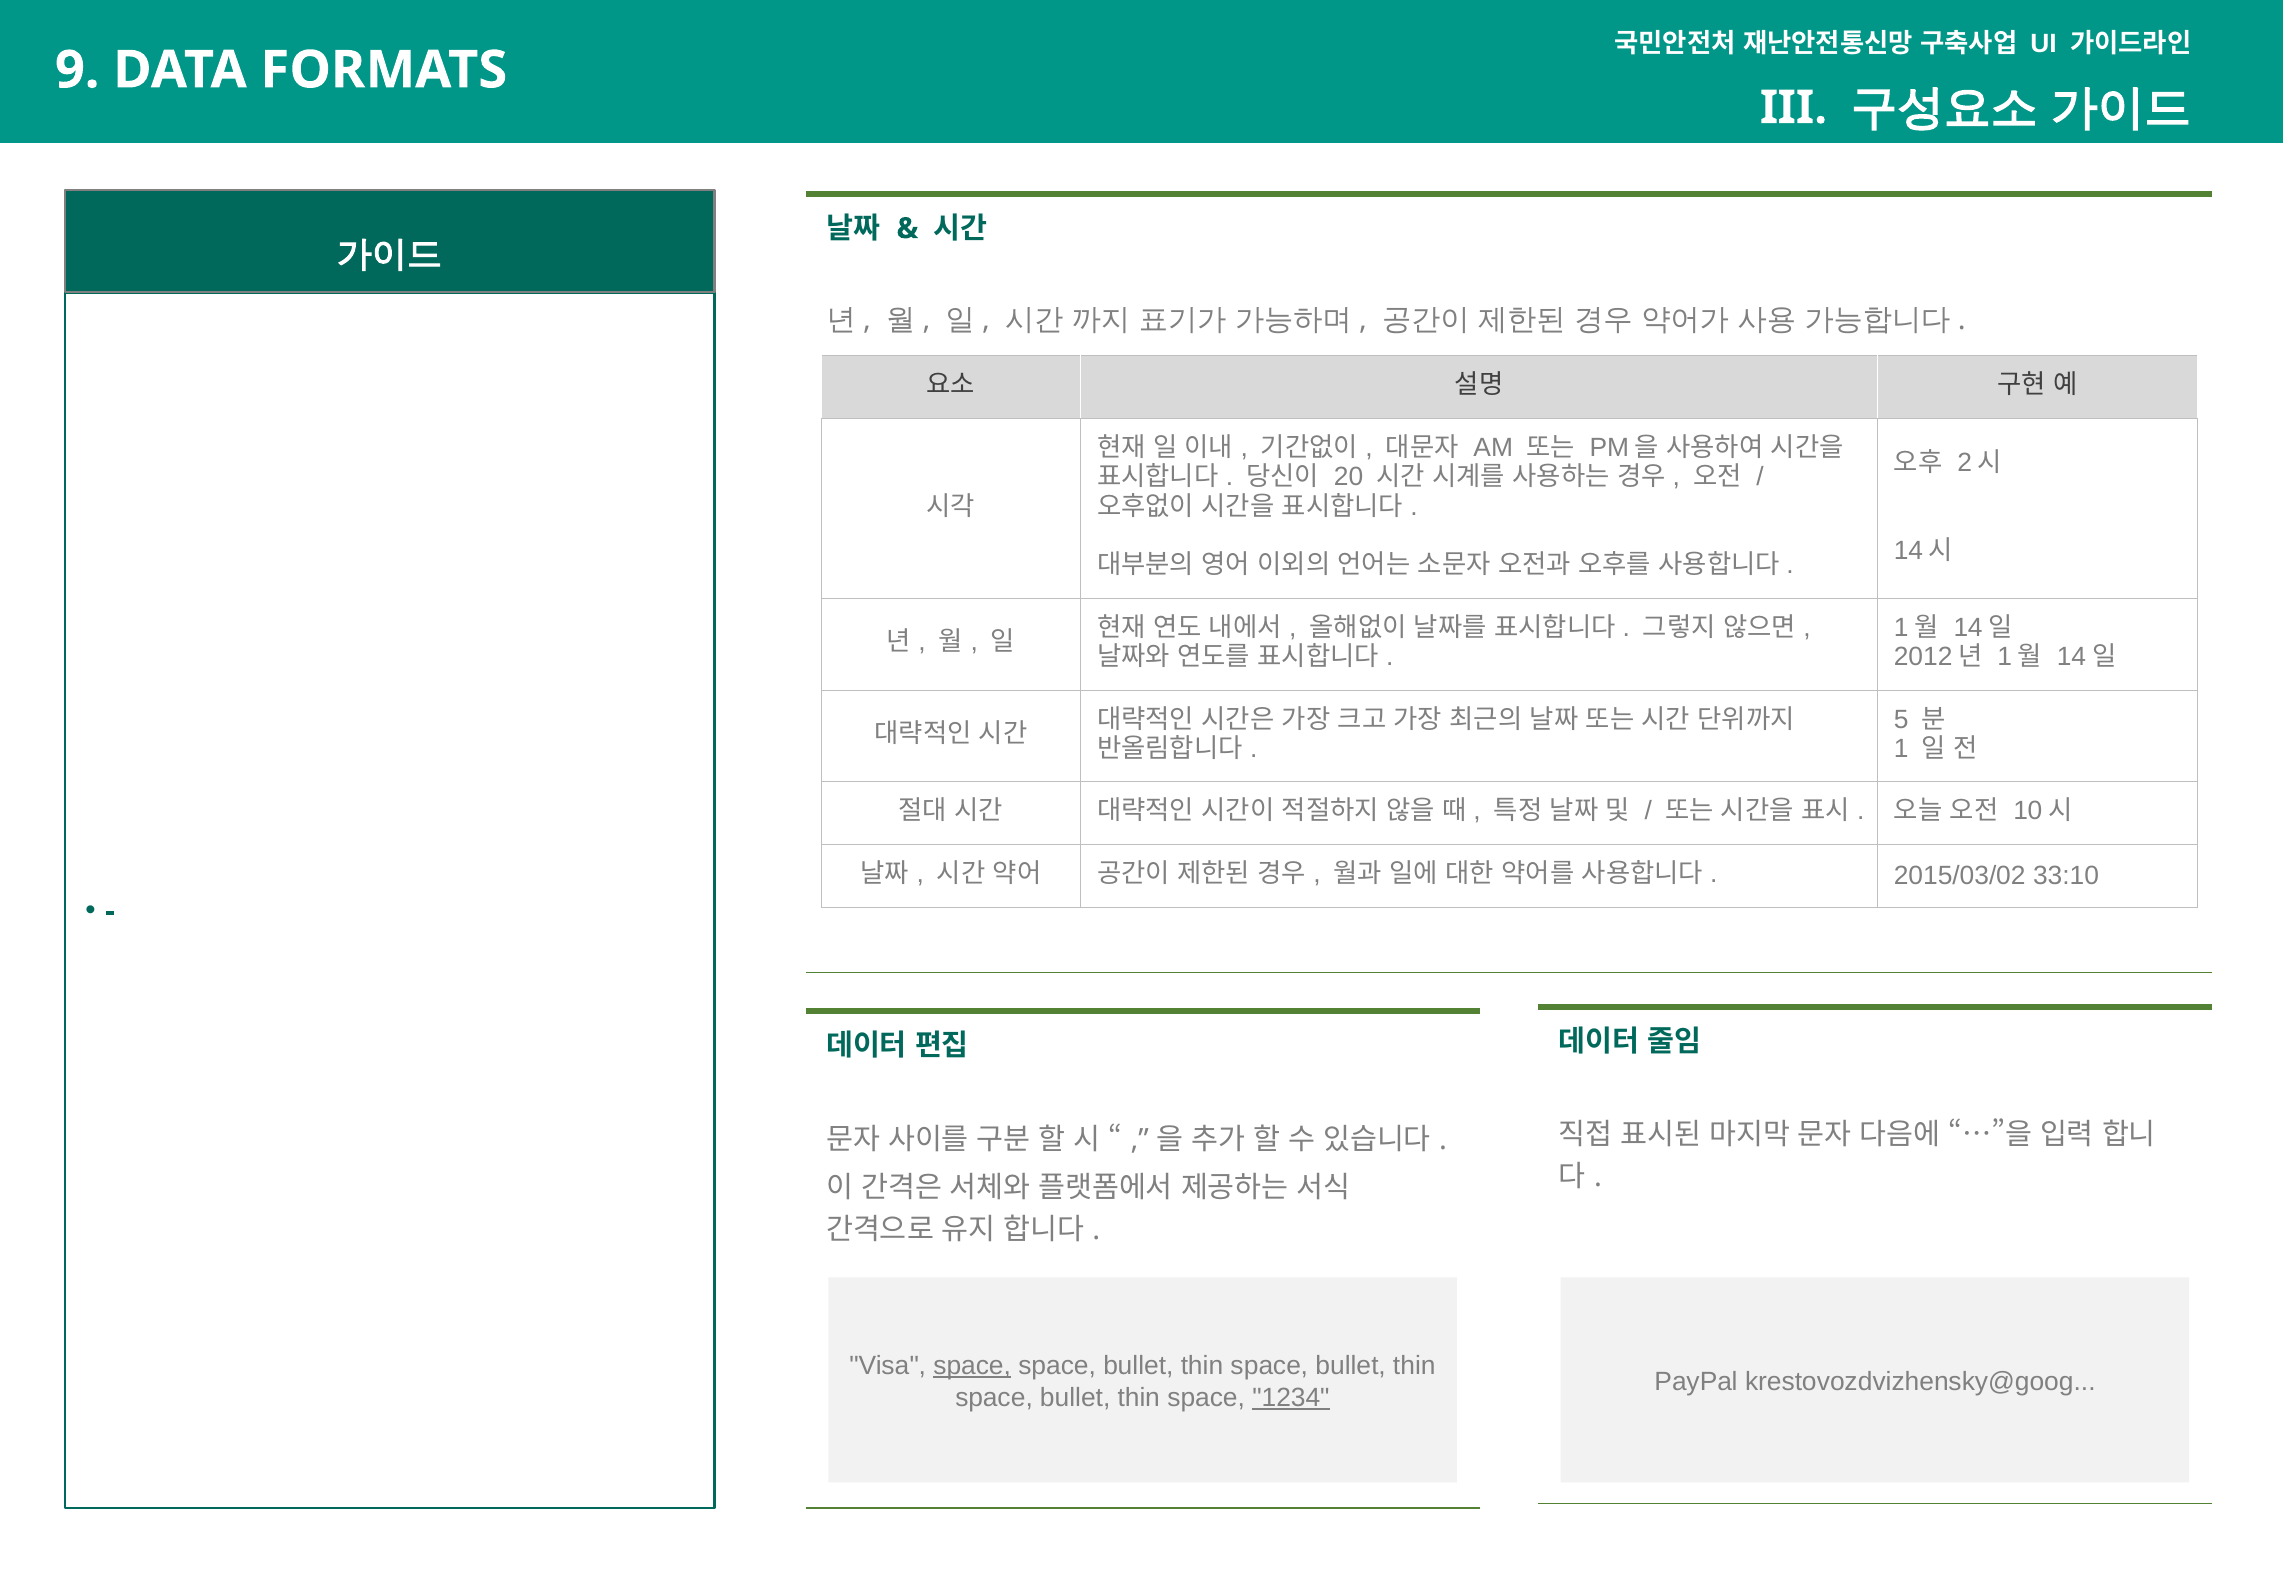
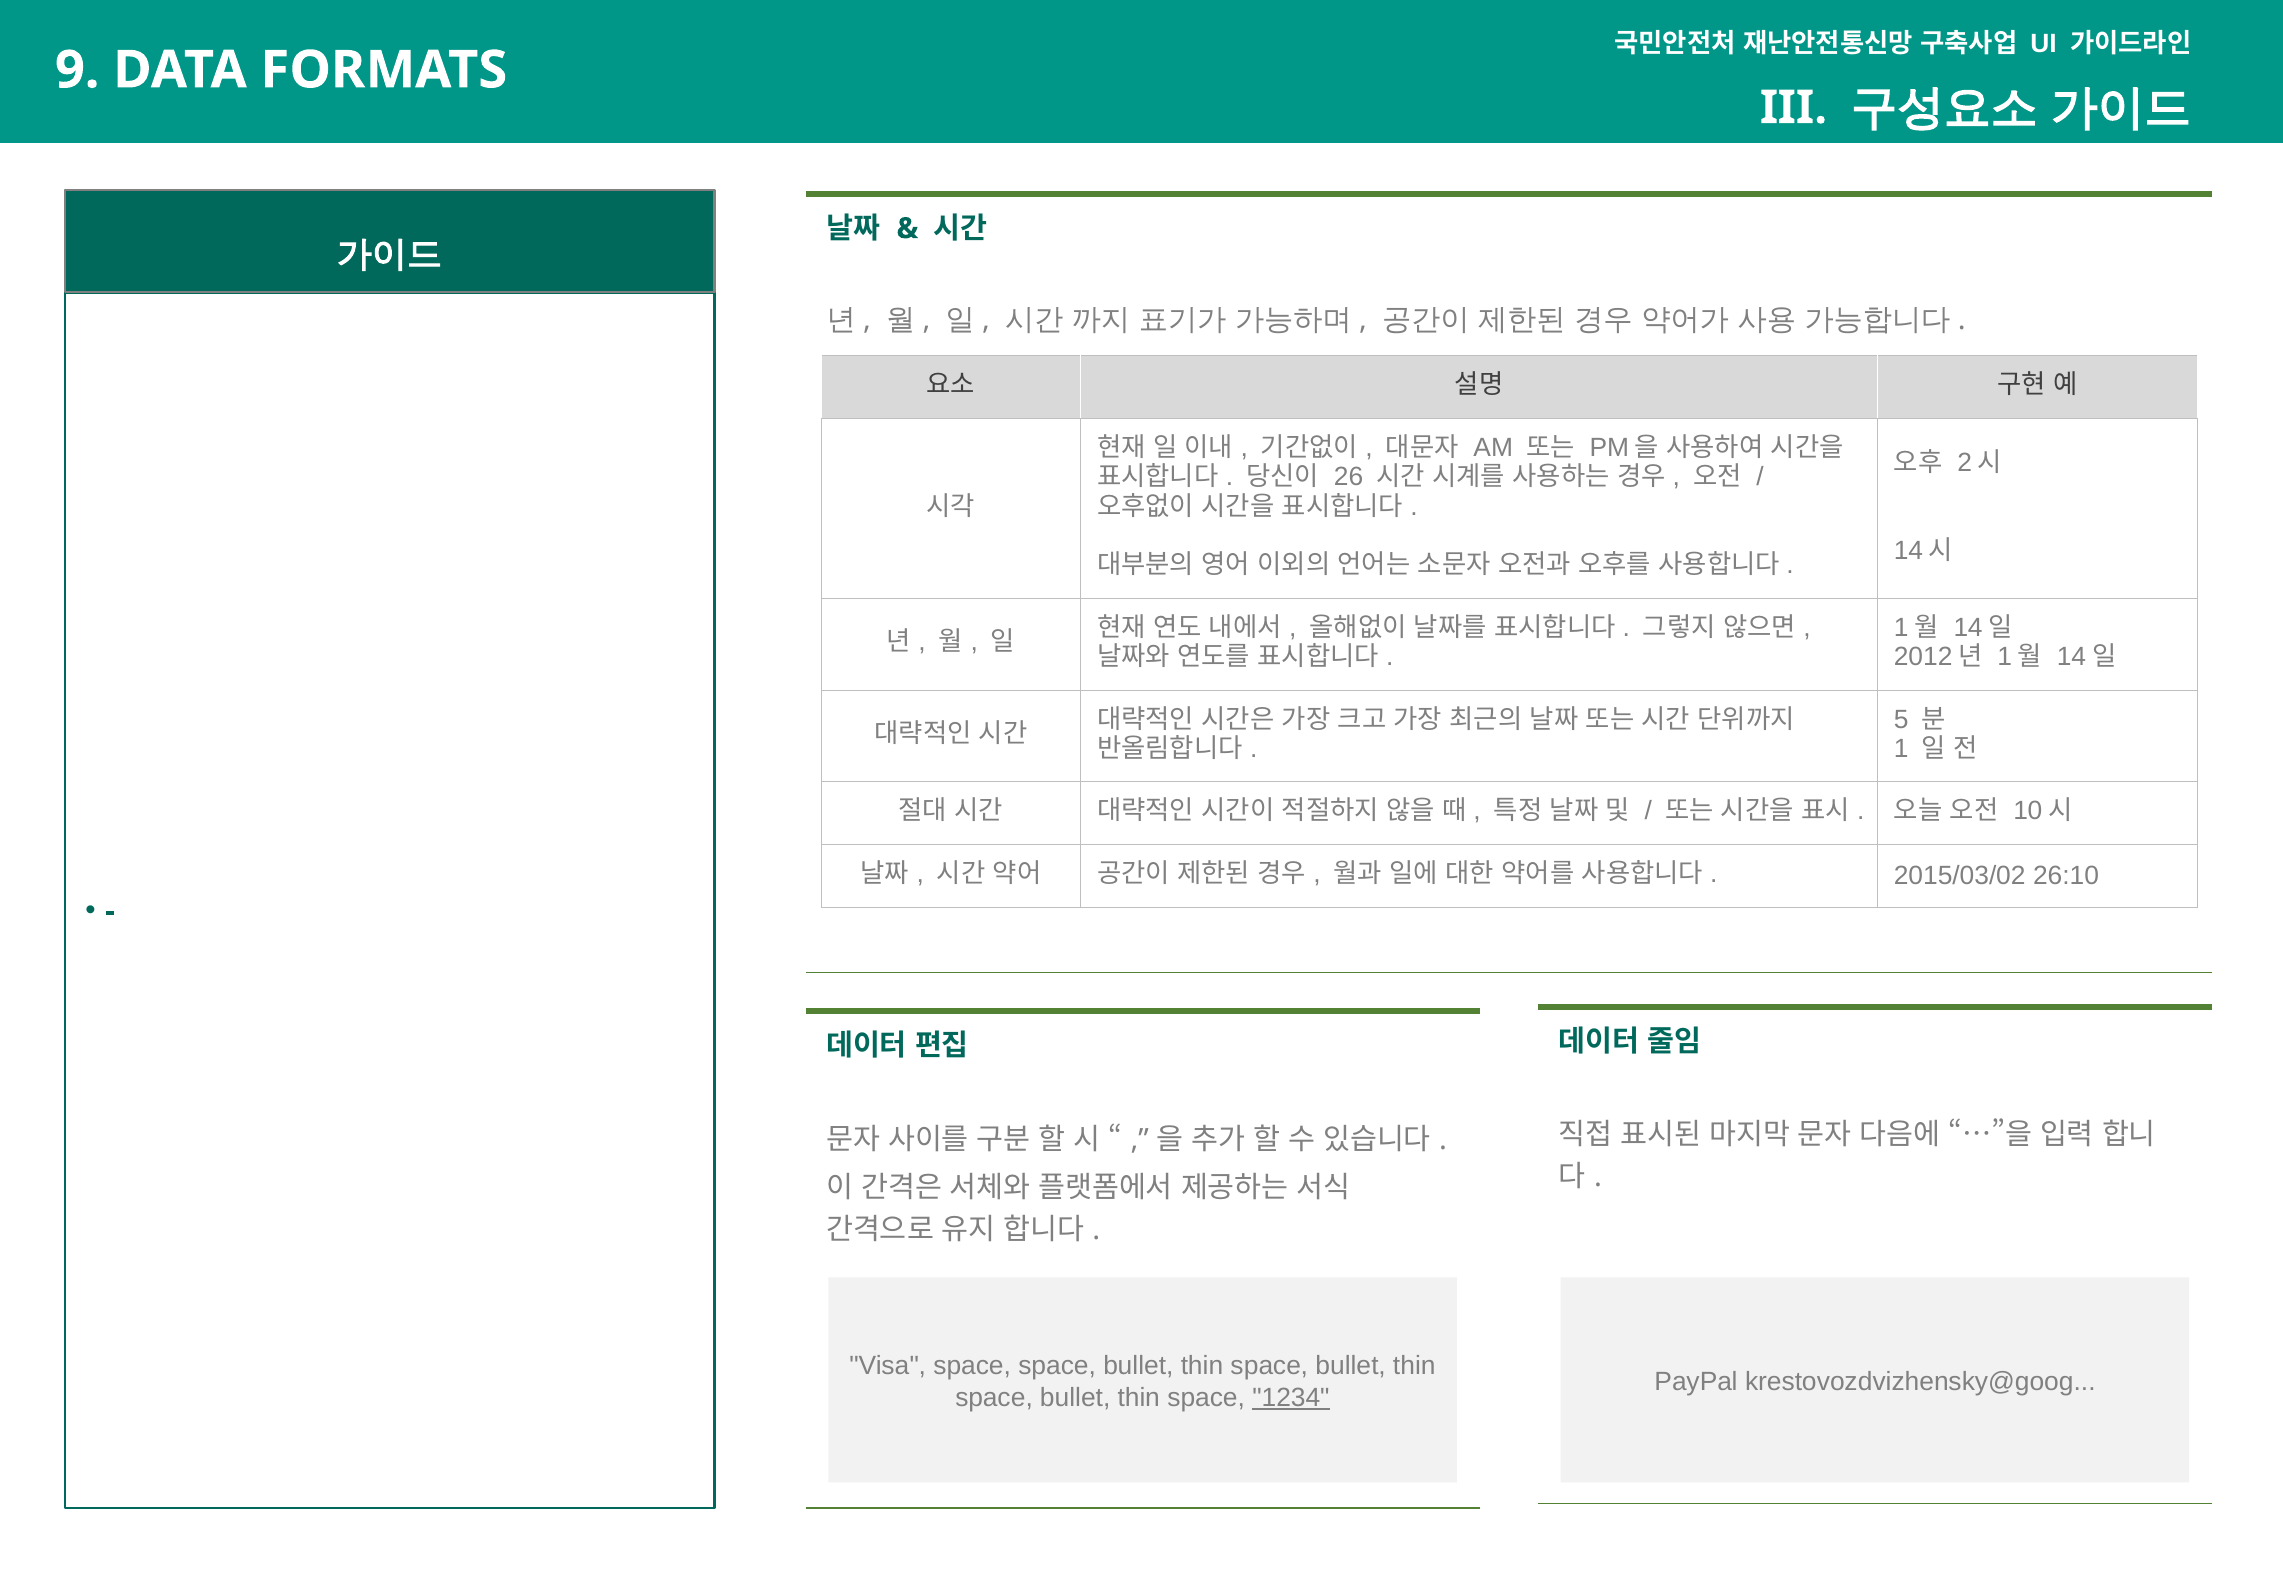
20: 20 -> 26 (1349, 477)
33:10: 33:10 -> 26:10 (2066, 876)
space underline: present -> none (972, 1365)
